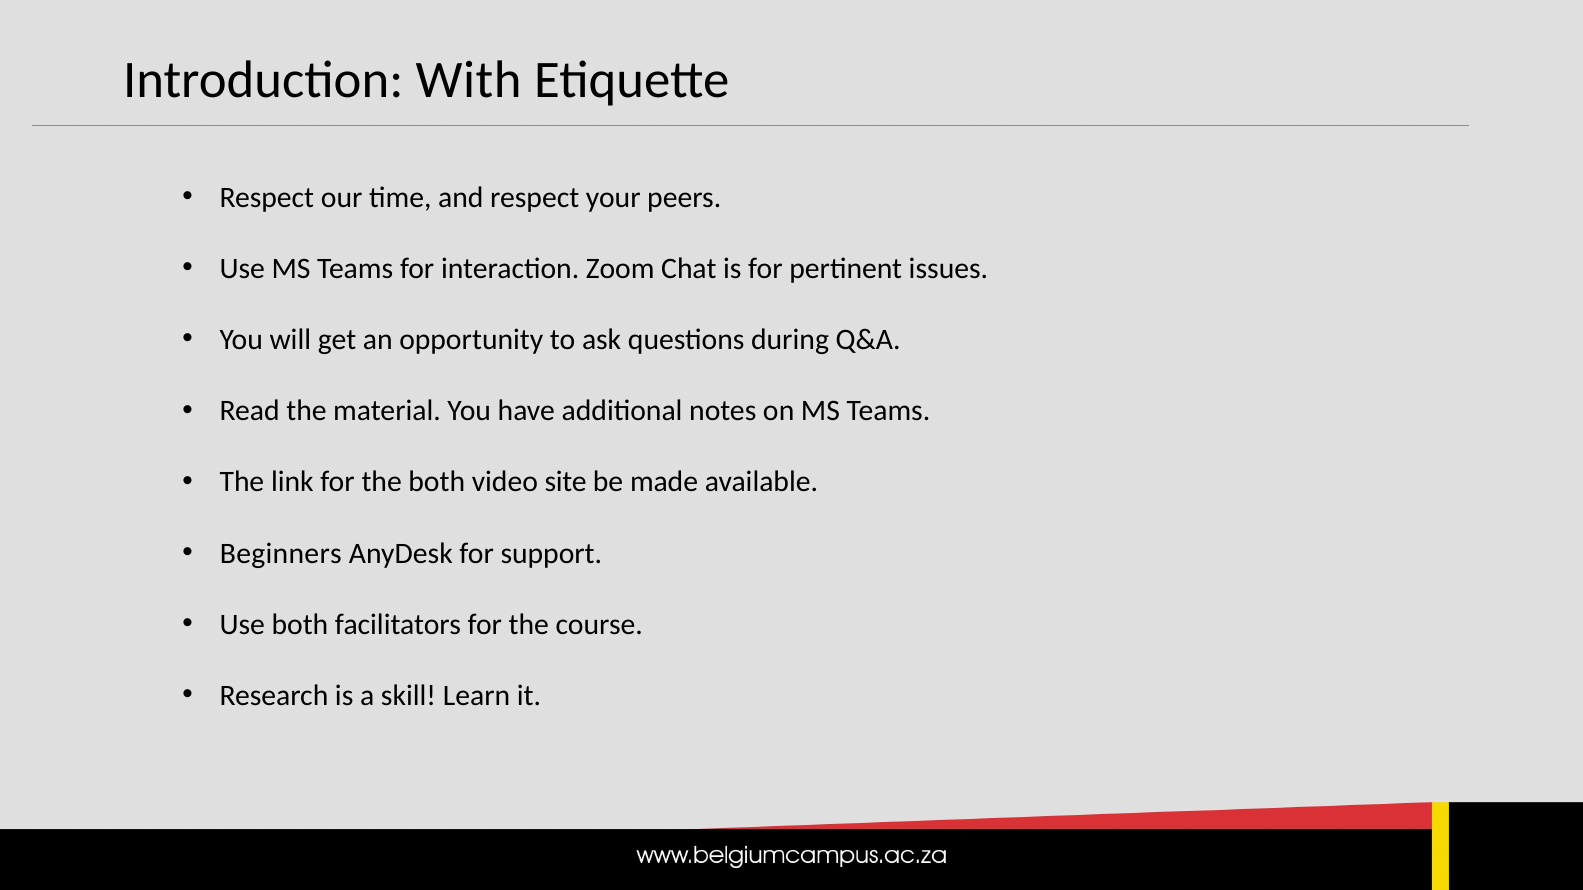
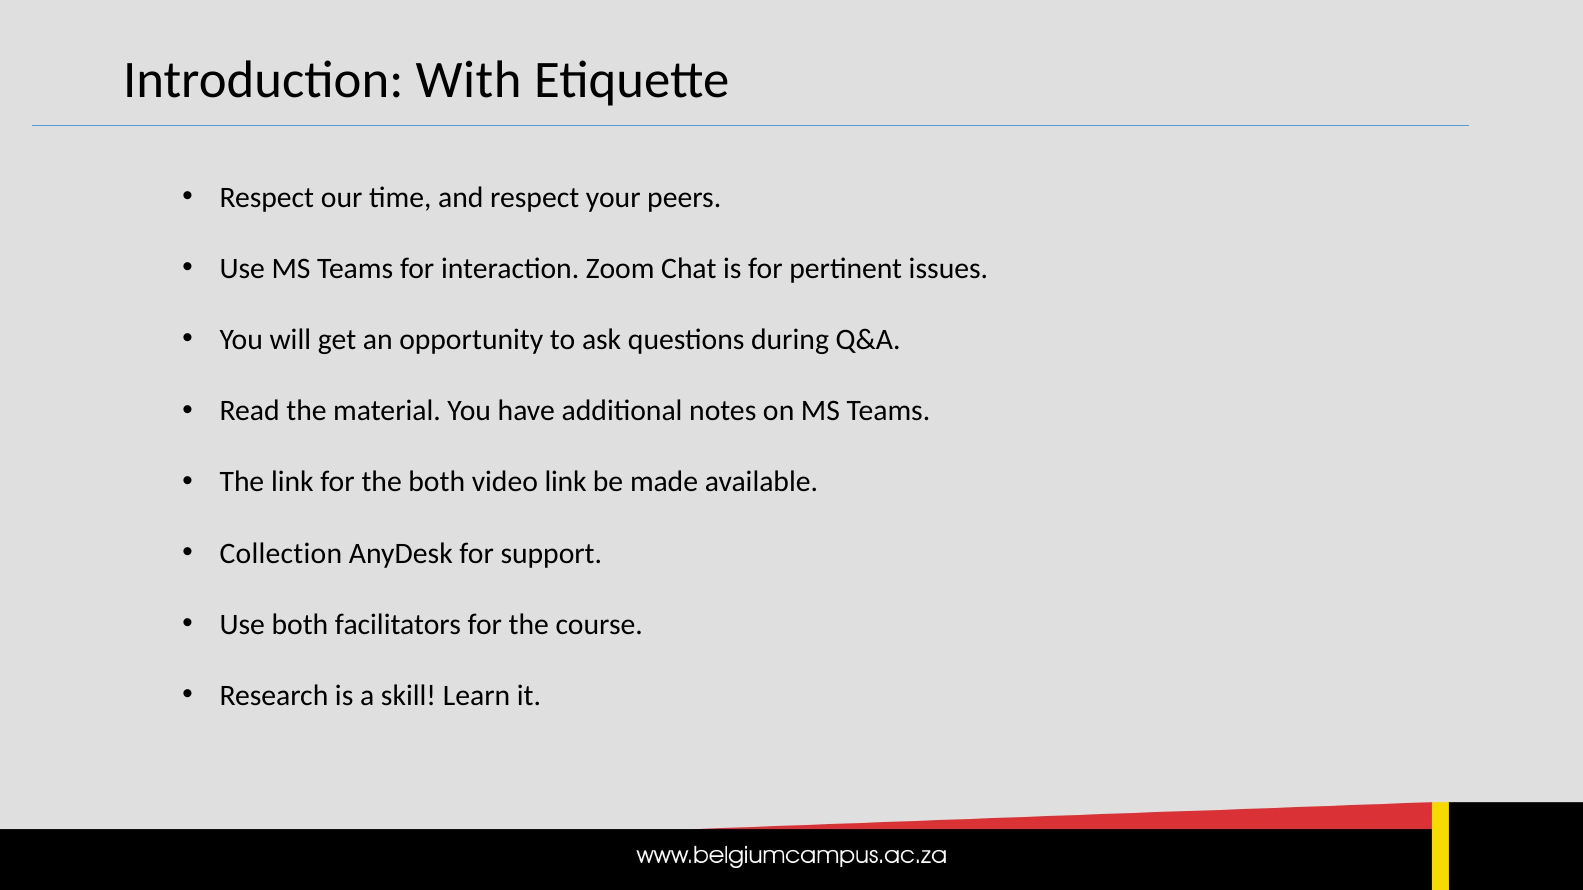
video site: site -> link (566, 482)
Beginners: Beginners -> Collection (281, 554)
